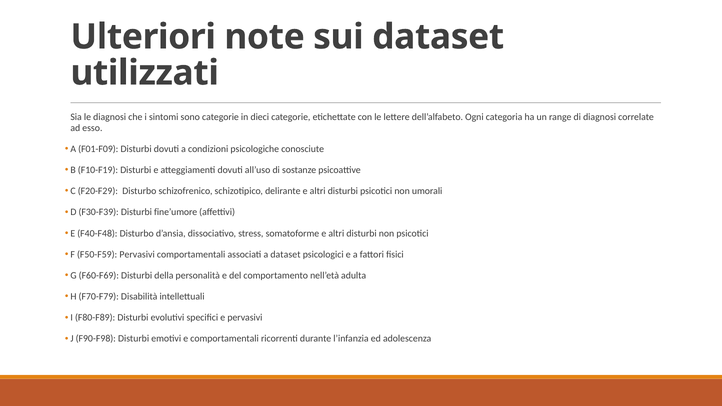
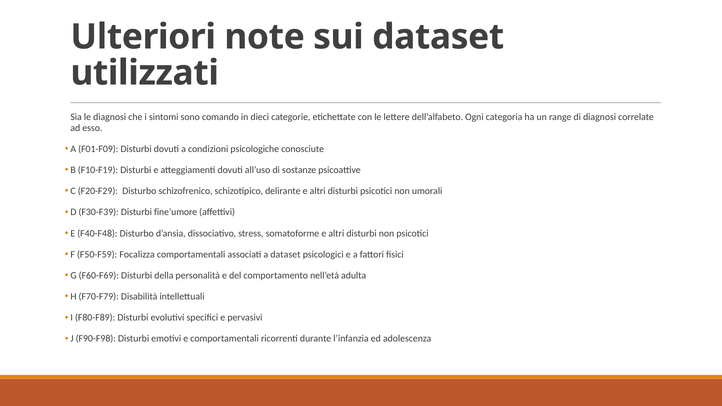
sono categorie: categorie -> comando (220, 117)
F50-F59 Pervasivi: Pervasivi -> Focalizza (137, 254)
